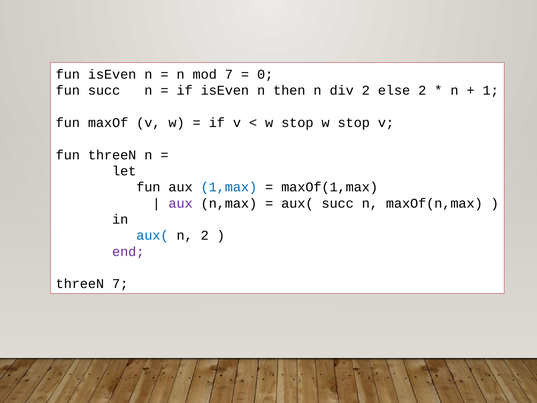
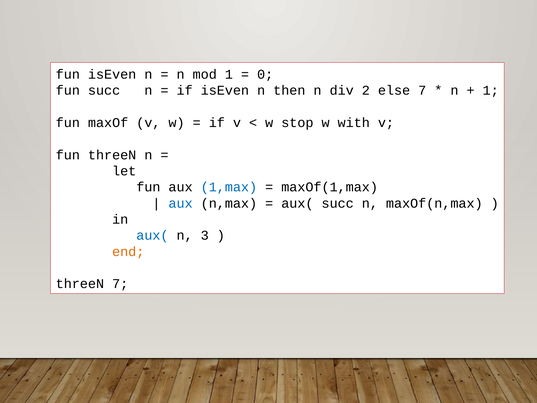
mod 7: 7 -> 1 (229, 74)
else 2: 2 -> 7 (422, 90)
stop: stop -> with (354, 123)
aux colour: purple -> blue (181, 203)
n 2: 2 -> 3 (205, 235)
end colour: purple -> orange (128, 251)
